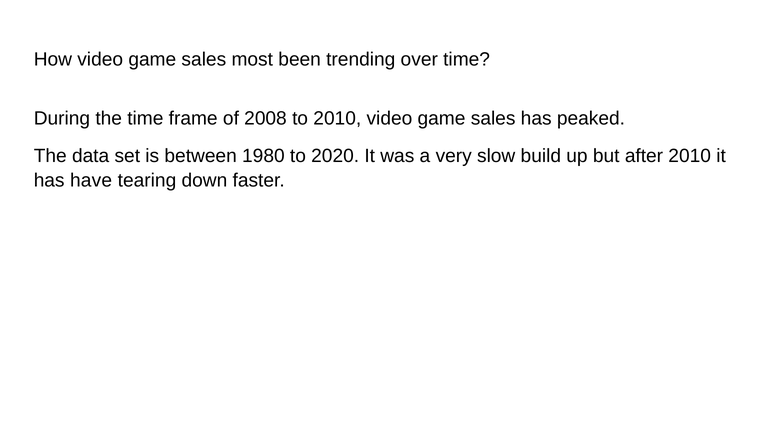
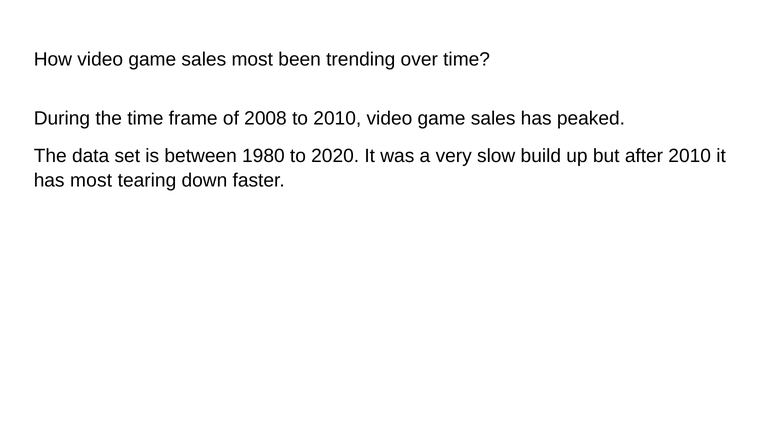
has have: have -> most (91, 180)
